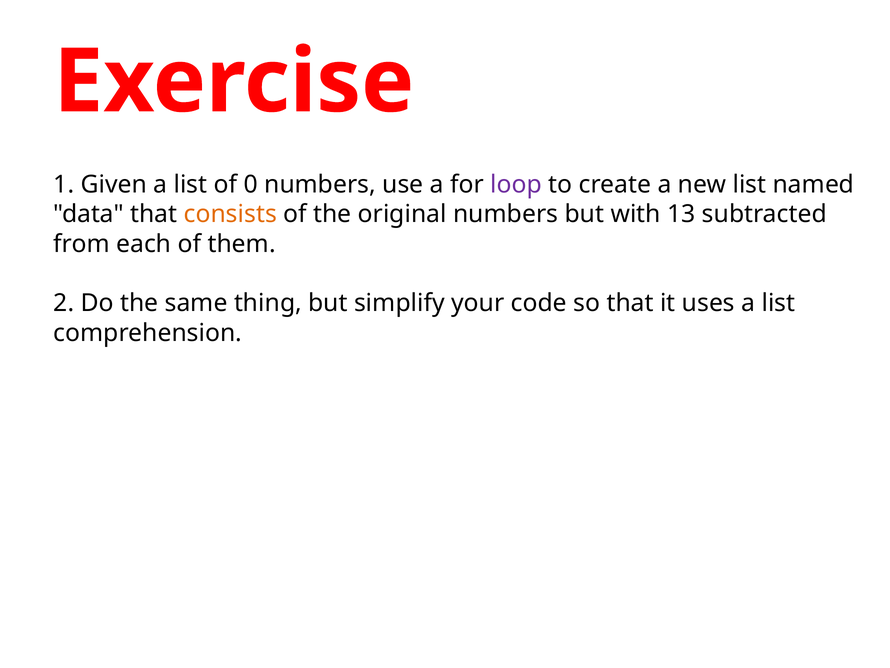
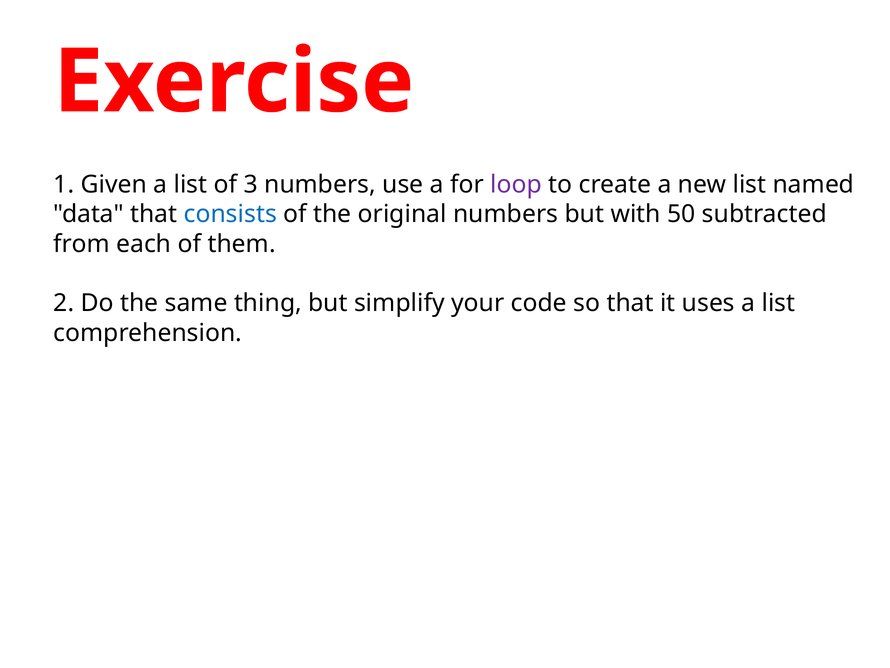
0: 0 -> 3 (251, 184)
consists colour: orange -> blue (230, 214)
13: 13 -> 50 (681, 214)
